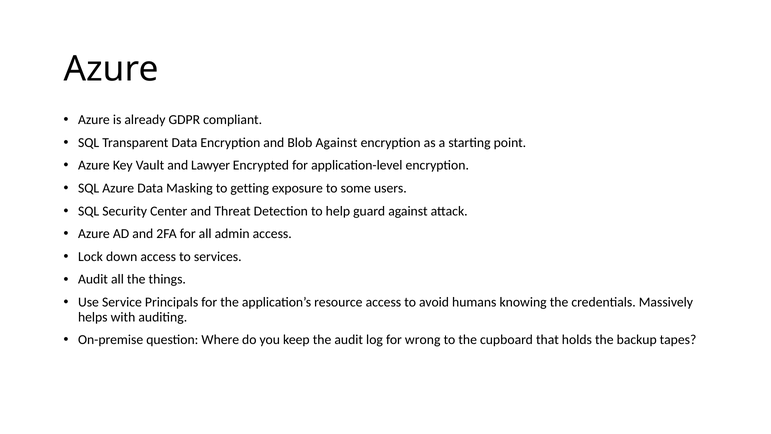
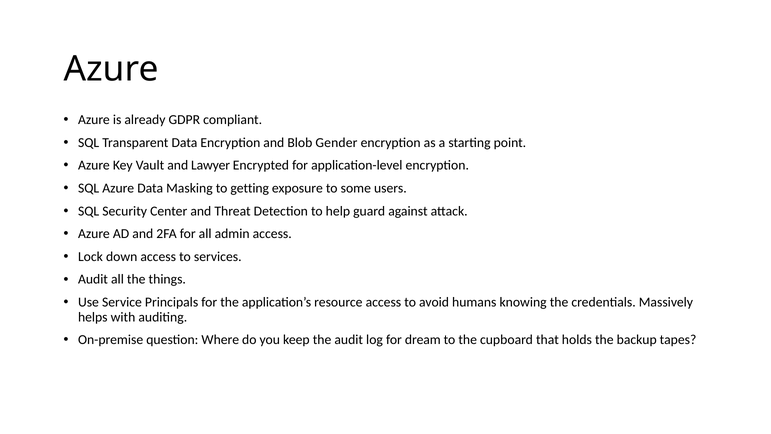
Blob Against: Against -> Gender (336, 143)
wrong: wrong -> dream (423, 340)
